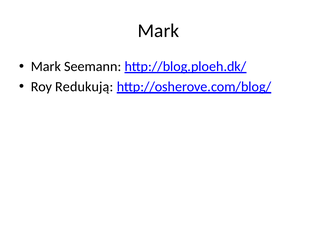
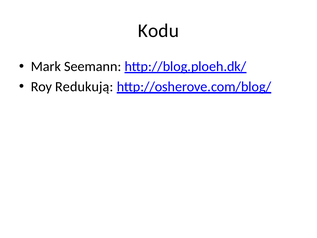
Mark: Mark -> Kodu (158, 31)
